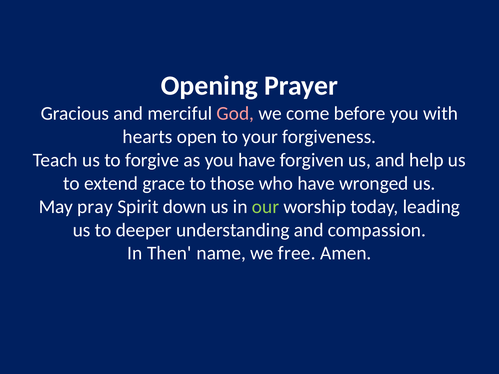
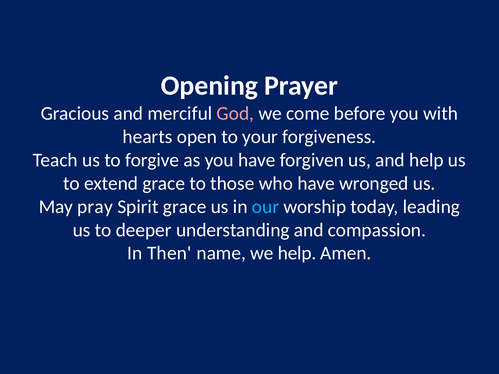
Spirit down: down -> grace (185, 207)
our colour: light green -> light blue (266, 207)
we free: free -> help (297, 253)
